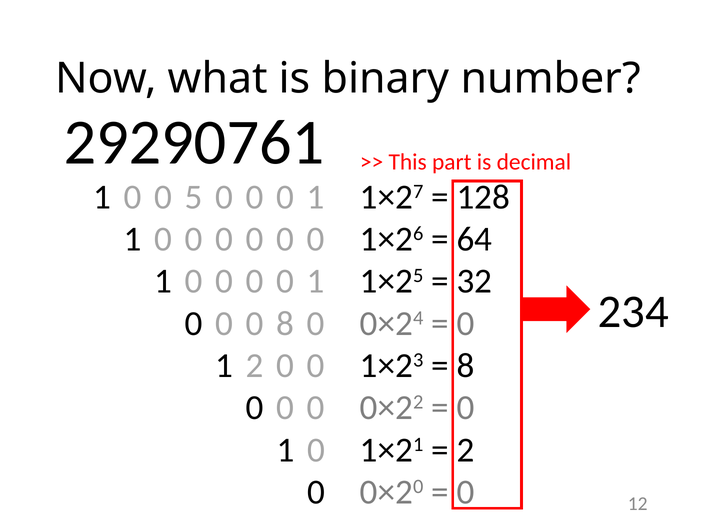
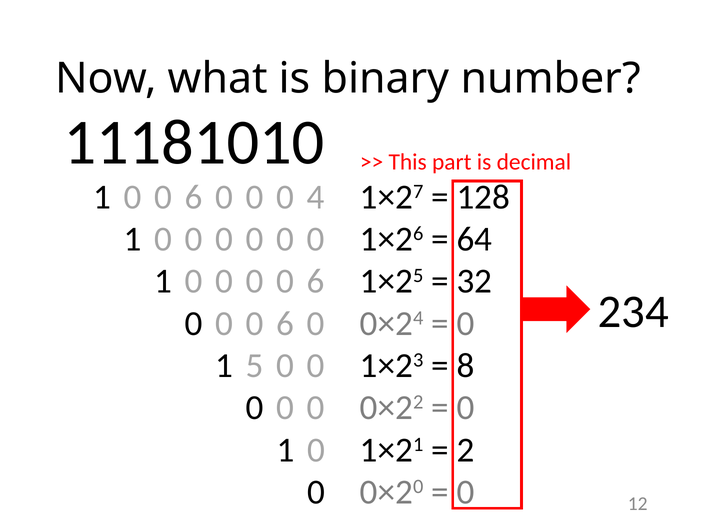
29290761: 29290761 -> 11181010 (194, 143)
5: 5 -> 6 (194, 197)
1: 1 -> 4 (316, 197)
1: 1 -> 6 (316, 282)
8: 8 -> 6 (285, 324)
2: 2 -> 5 (255, 366)
